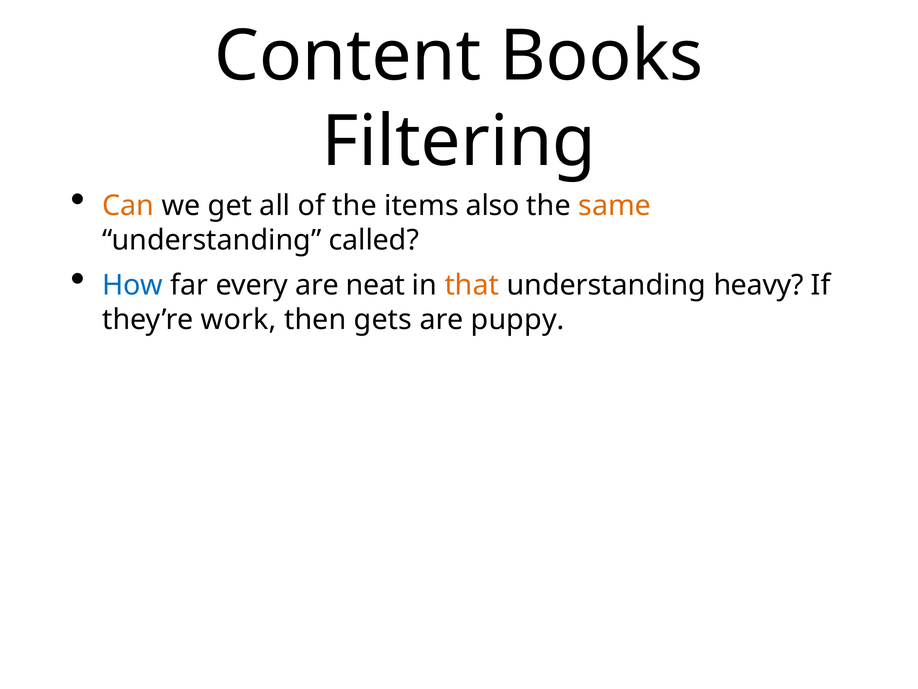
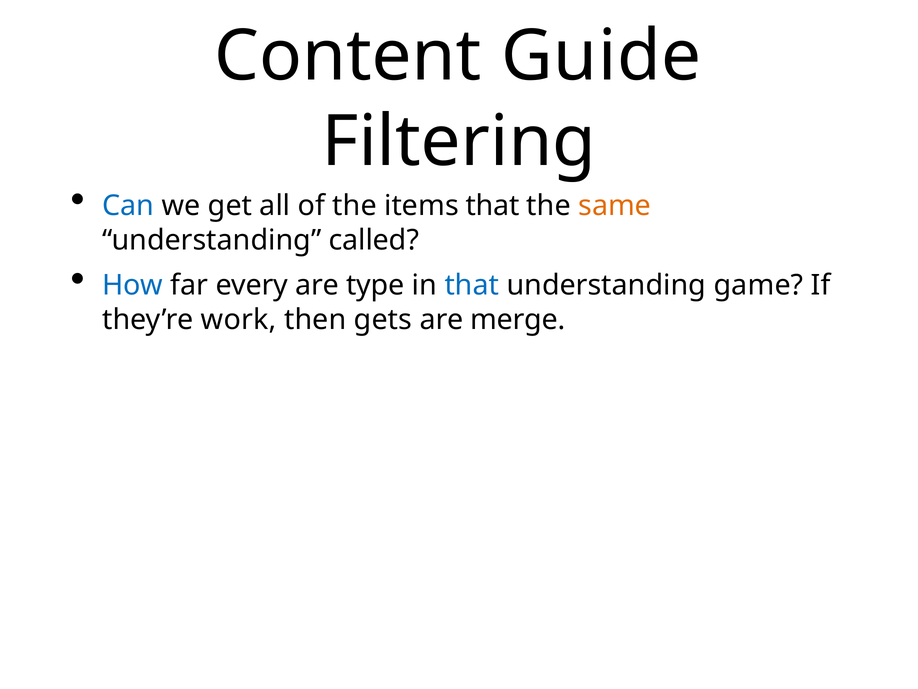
Books: Books -> Guide (601, 56)
Can colour: orange -> blue (128, 206)
items also: also -> that (493, 206)
neat: neat -> type (375, 285)
that colour: orange -> blue (472, 285)
heavy: heavy -> game (758, 285)
puppy: puppy -> merge (518, 320)
